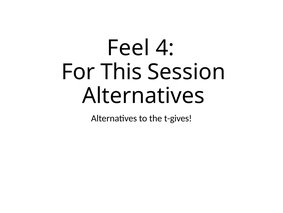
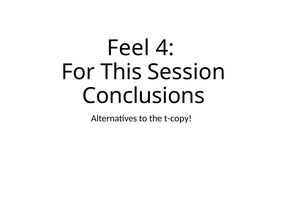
Alternatives: Alternatives -> Conclusions (143, 95)
t-gives: t-gives -> t-copy (178, 118)
